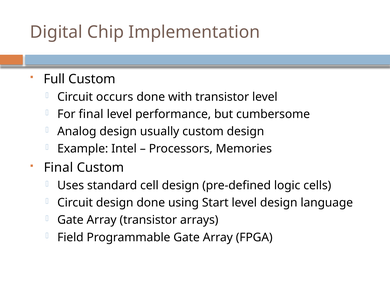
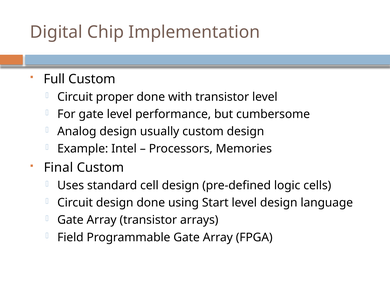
occurs: occurs -> proper (115, 97)
For final: final -> gate (91, 114)
